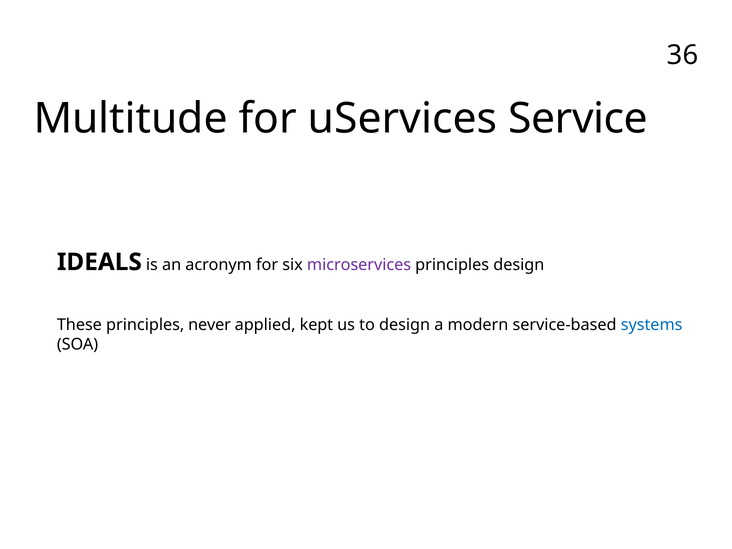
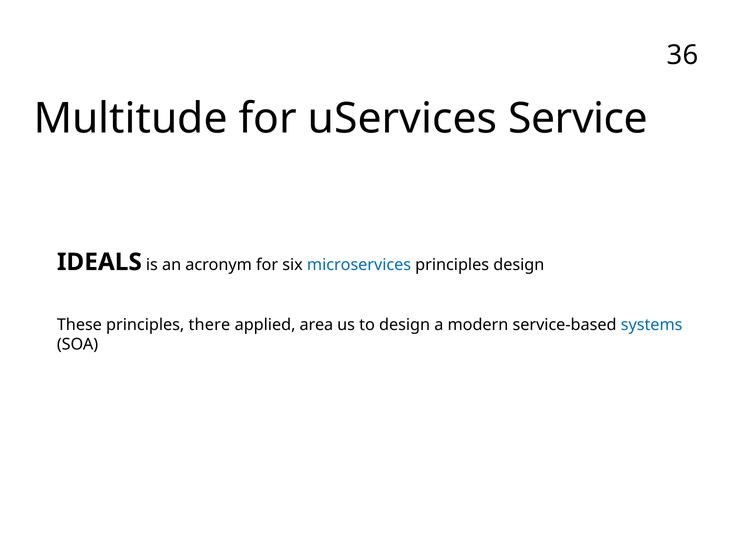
microservices colour: purple -> blue (359, 265)
never: never -> there (209, 325)
kept: kept -> area (316, 325)
